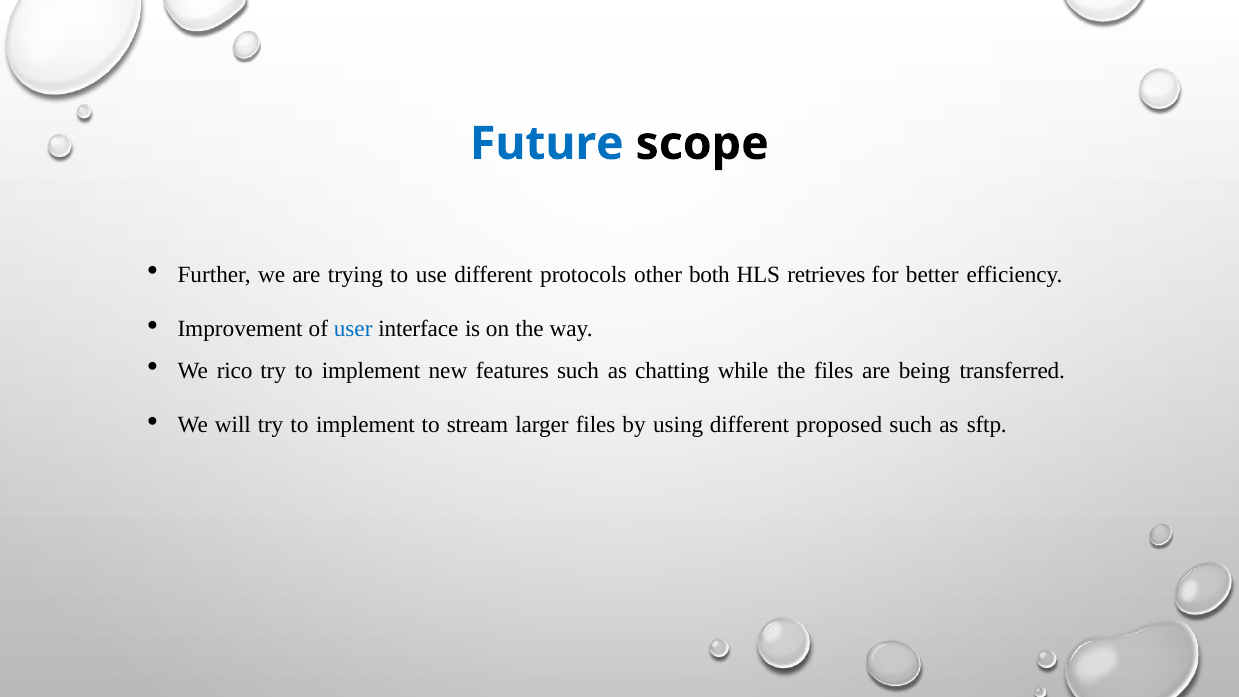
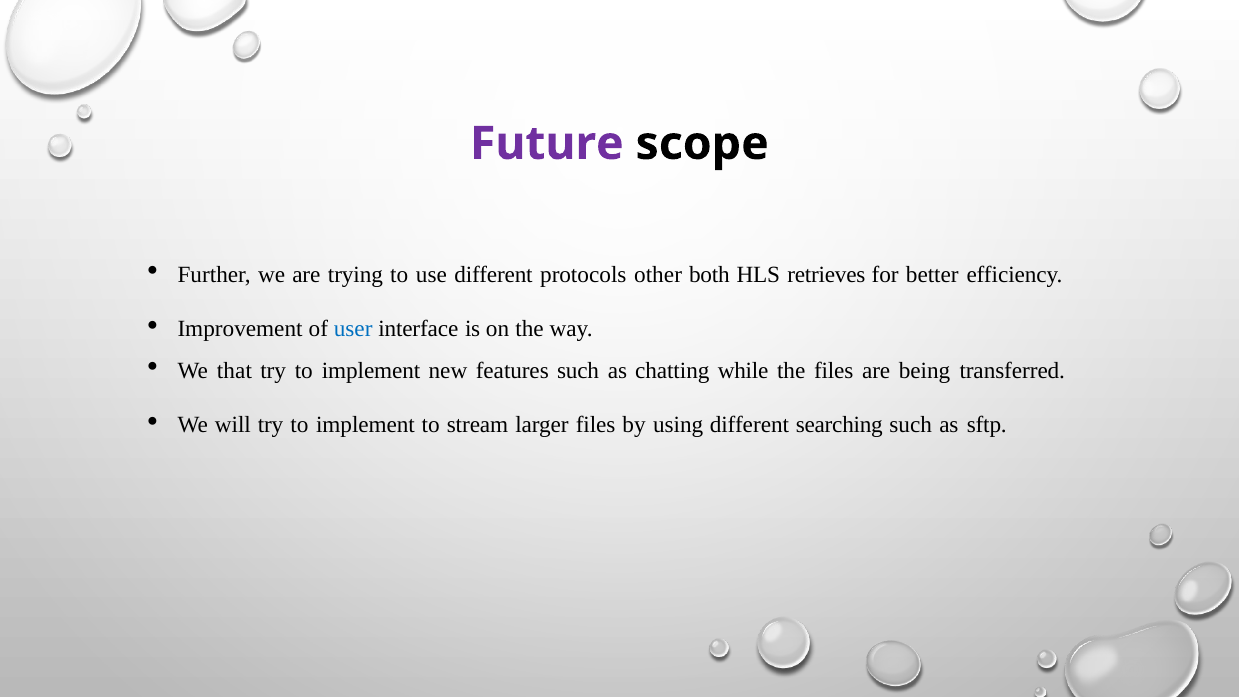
Future colour: blue -> purple (547, 144)
rico: rico -> that (234, 371)
proposed: proposed -> searching (839, 425)
